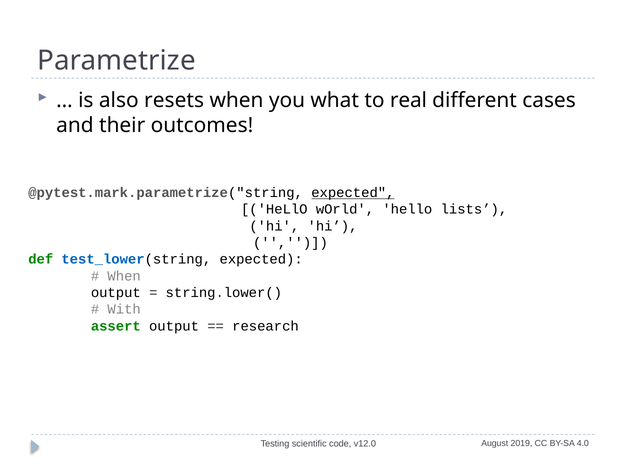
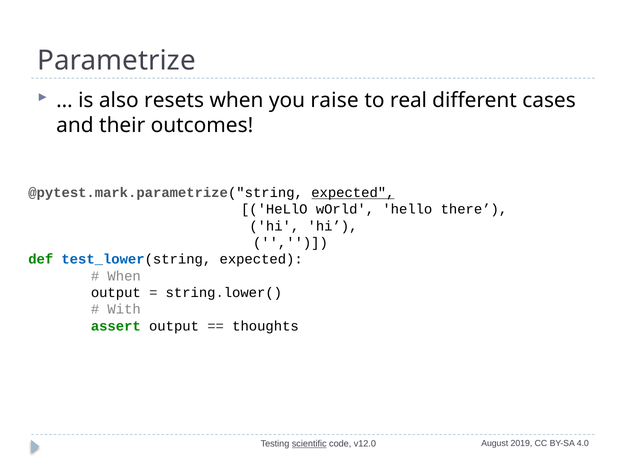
what: what -> raise (335, 101)
lists: lists -> there (474, 210)
research: research -> thoughts (265, 326)
scientific underline: none -> present (309, 444)
